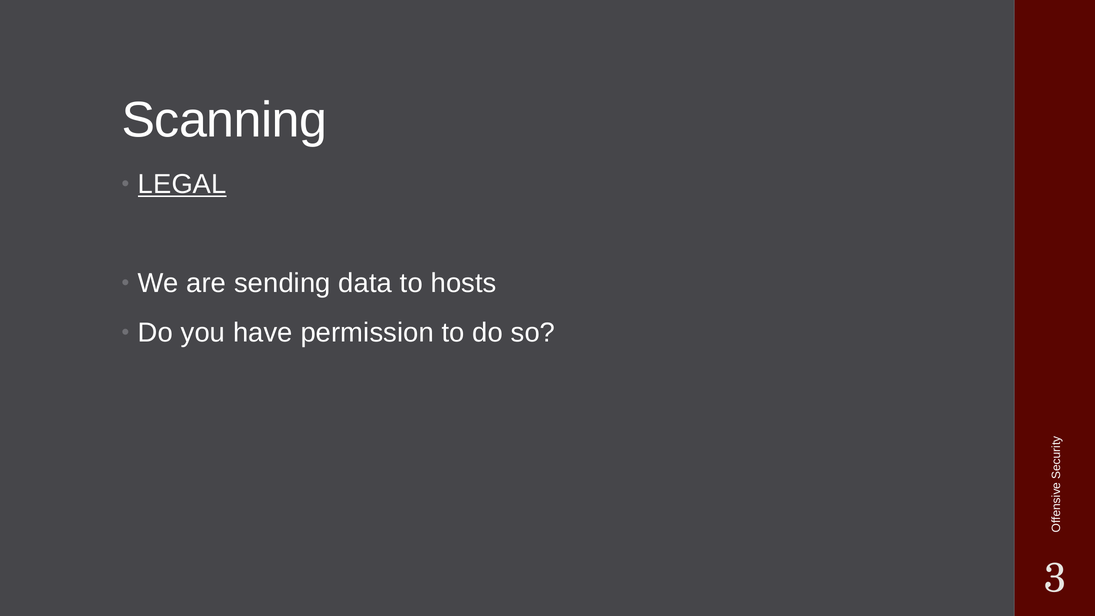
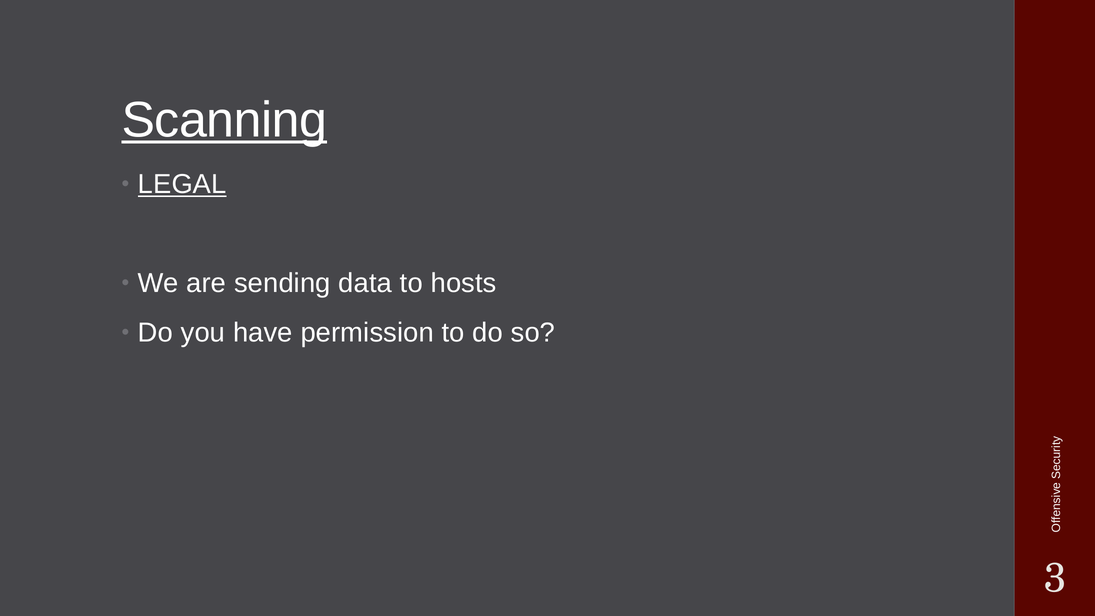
Scanning underline: none -> present (224, 120)
